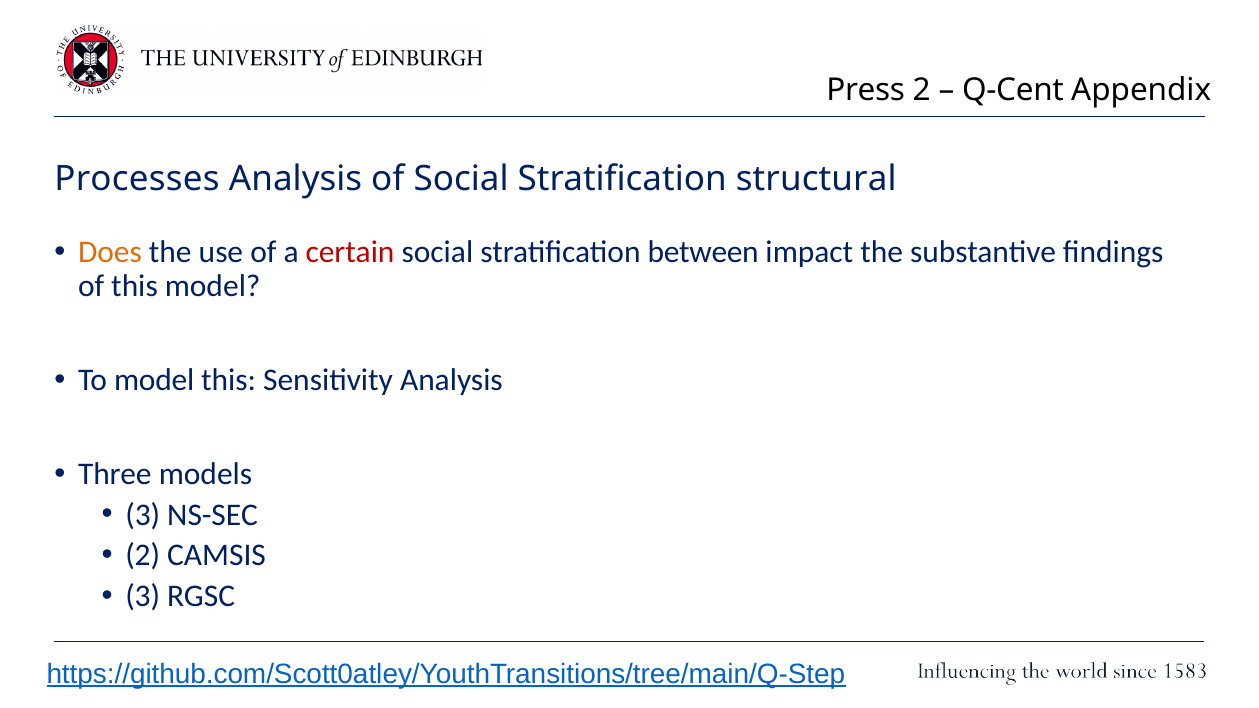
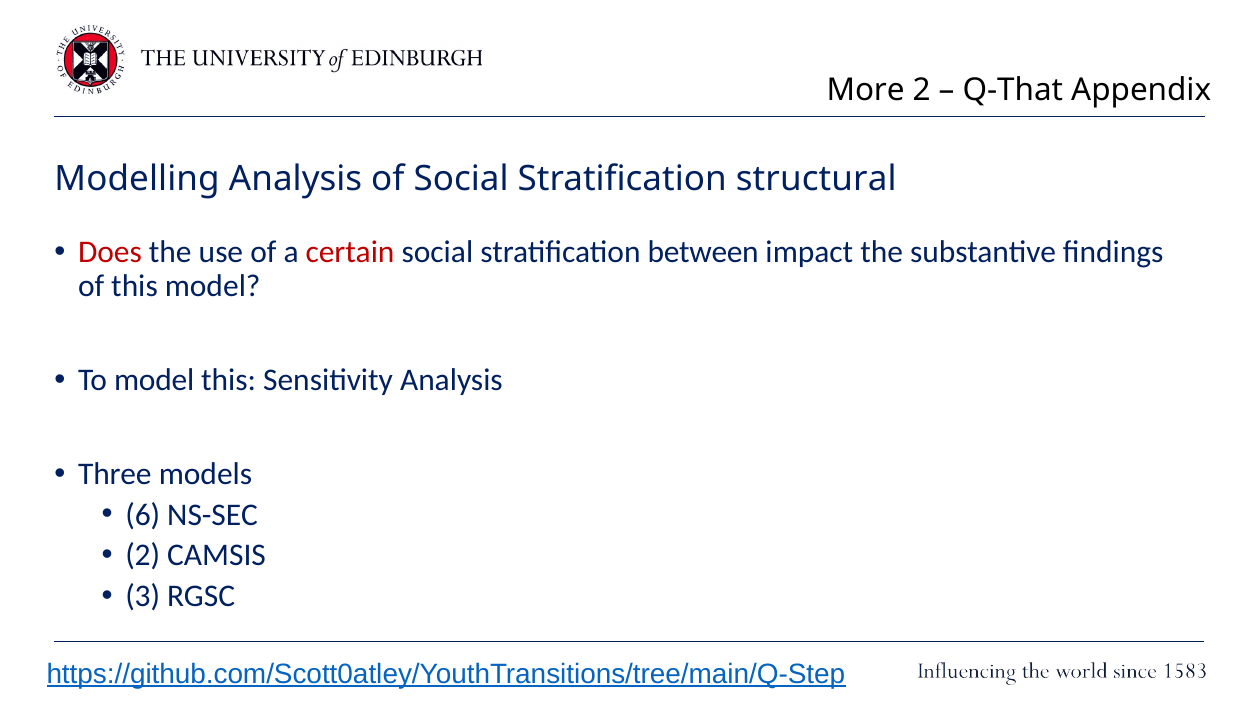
Press: Press -> More (866, 90)
Q-Cent: Q-Cent -> Q-That (1013, 90)
Processes: Processes -> Modelling (137, 179)
Does colour: orange -> red (110, 252)
3: 3 -> 6 (143, 515)
